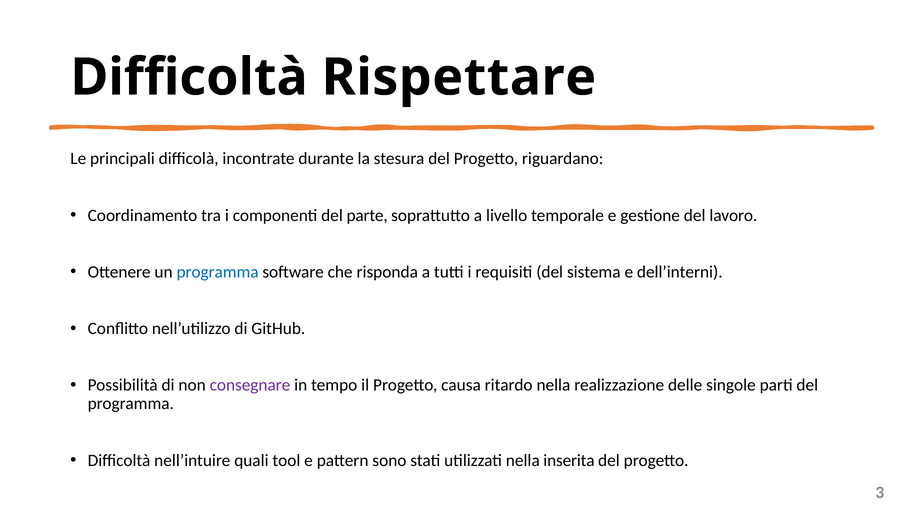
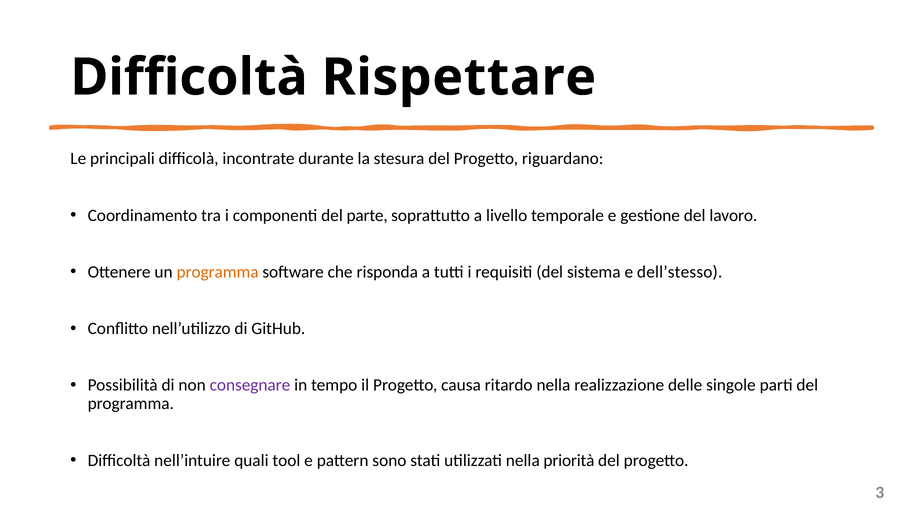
programma colour: blue -> orange (218, 272)
dell’interni: dell’interni -> dell’stesso (680, 272)
inserita: inserita -> priorità (569, 460)
